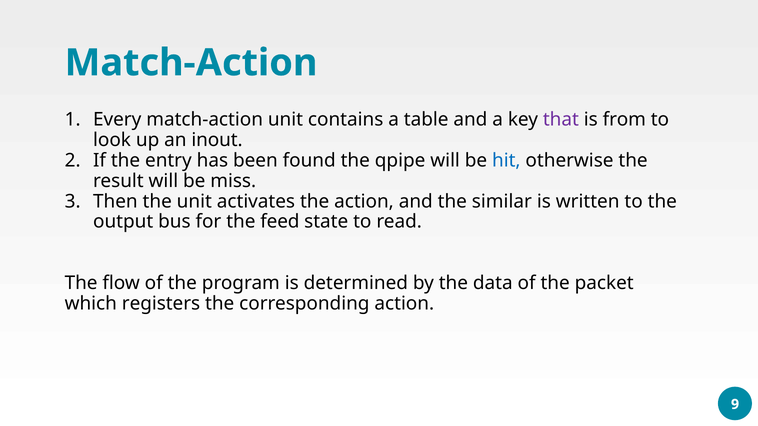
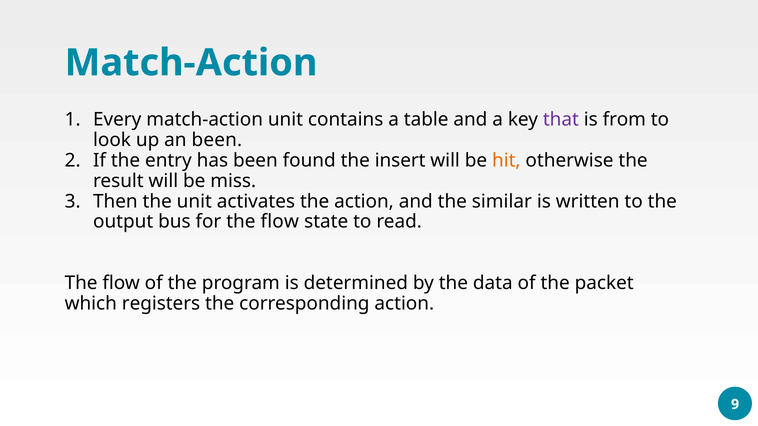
an inout: inout -> been (217, 140)
qpipe: qpipe -> insert (400, 161)
hit colour: blue -> orange (506, 161)
for the feed: feed -> flow (280, 222)
